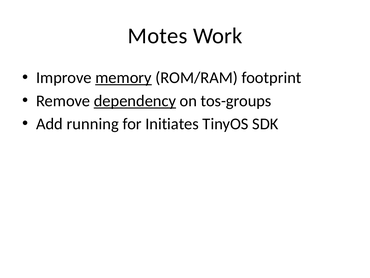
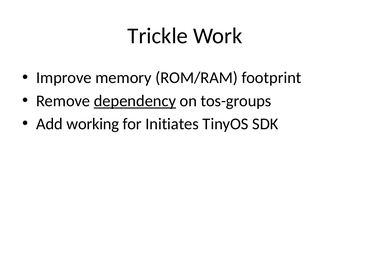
Motes: Motes -> Trickle (158, 36)
memory underline: present -> none (123, 78)
running: running -> working (93, 124)
